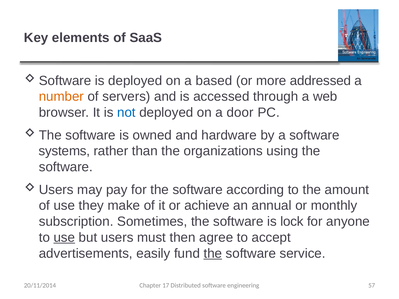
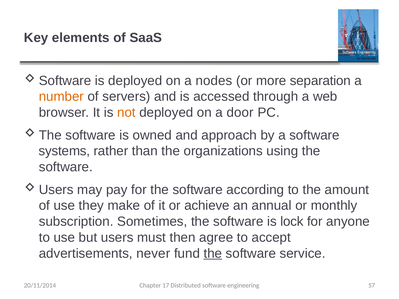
based: based -> nodes (214, 81)
addressed: addressed -> separation (320, 81)
not colour: blue -> orange (126, 113)
hardware: hardware -> approach (229, 135)
use underline: present -> none (64, 238)
easily: easily -> never (153, 254)
